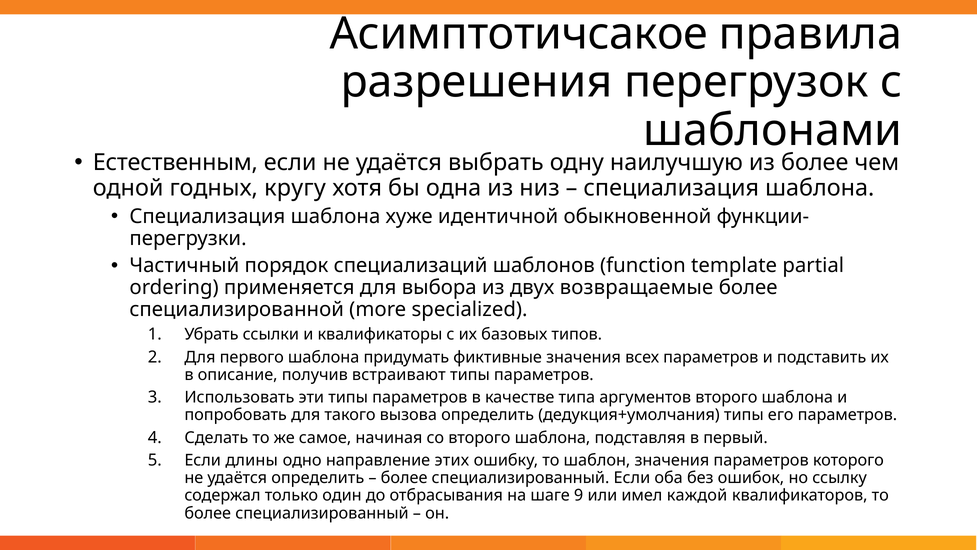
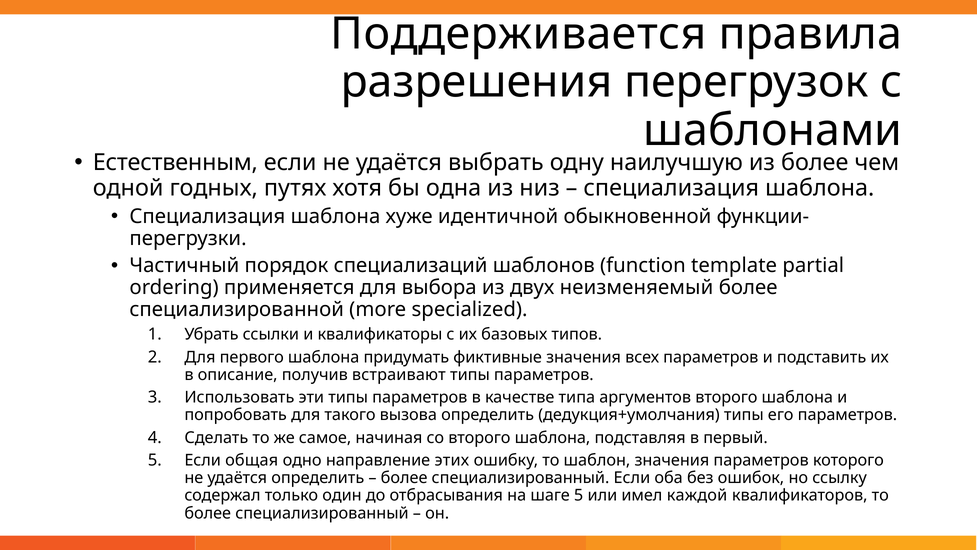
Асимптотичсакое: Асимптотичсакое -> Поддерживается (519, 34)
кругу: кругу -> путях (295, 188)
возвращаемые: возвращаемые -> неизменяемый (637, 287)
длины: длины -> общая (252, 460)
шаге 9: 9 -> 5 (579, 495)
